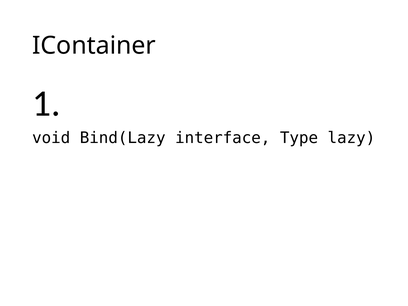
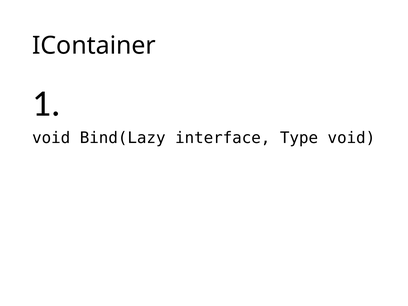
Type lazy: lazy -> void (351, 138)
